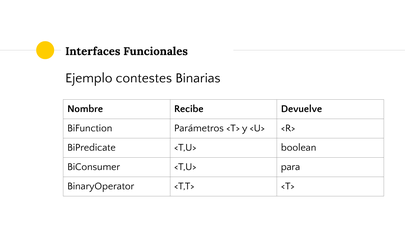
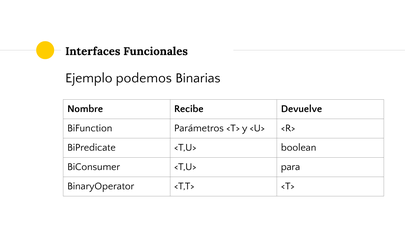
contestes: contestes -> podemos (144, 78)
